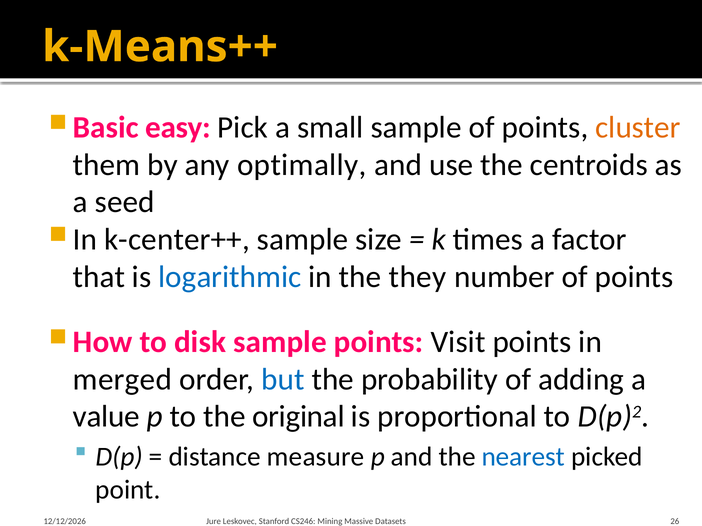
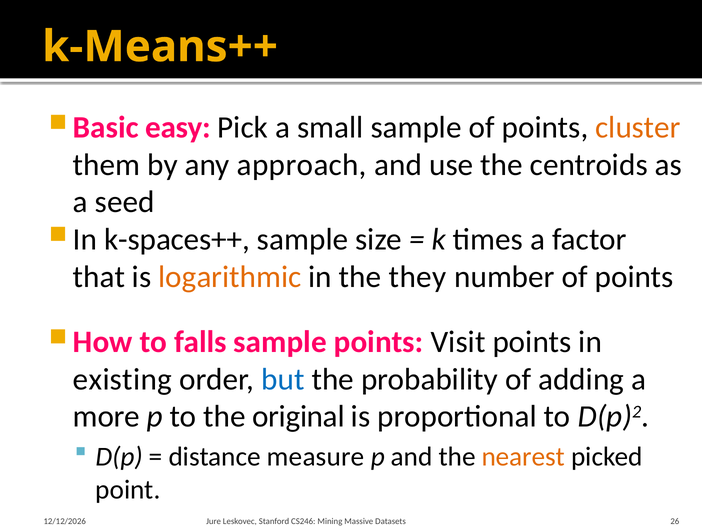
optimally: optimally -> approach (302, 165)
k-center++: k-center++ -> k-spaces++ (177, 240)
logarithmic colour: blue -> orange (230, 277)
disk: disk -> falls (200, 342)
merged: merged -> existing (122, 380)
value: value -> more (106, 417)
nearest colour: blue -> orange (523, 457)
